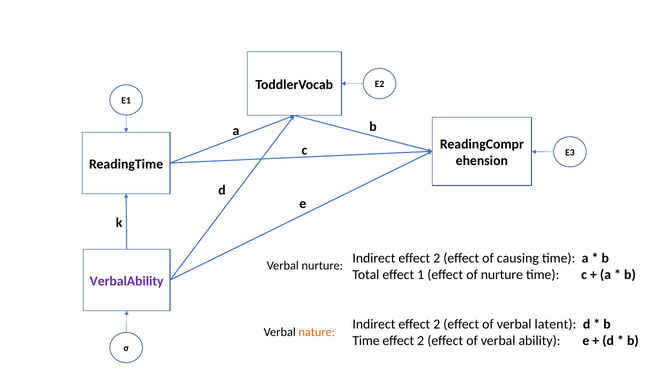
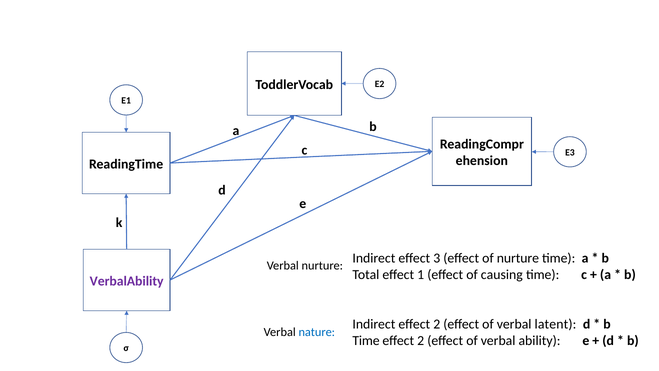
2: 2 -> 3 (437, 258)
of causing: causing -> nurture (518, 258)
of nurture: nurture -> causing (502, 274)
nature colour: orange -> blue (317, 332)
